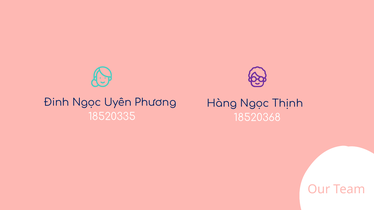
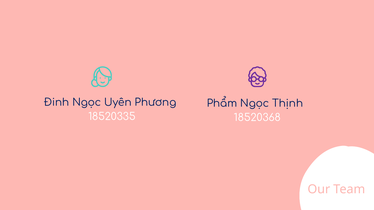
Hàng: Hàng -> Phẩm (222, 104)
